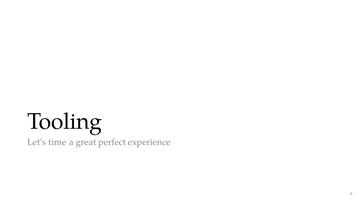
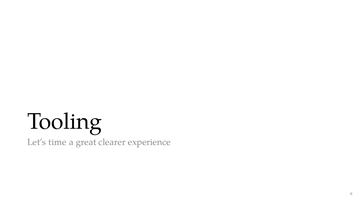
perfect: perfect -> clearer (112, 142)
